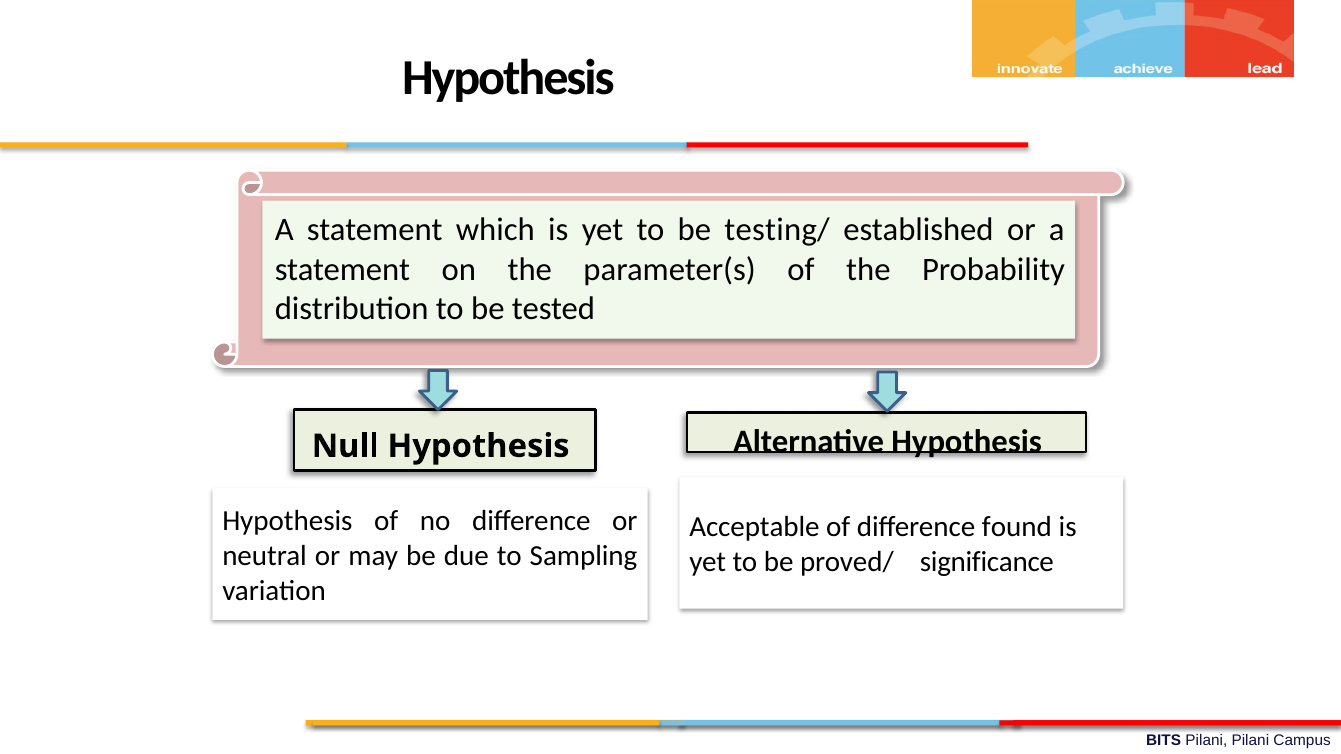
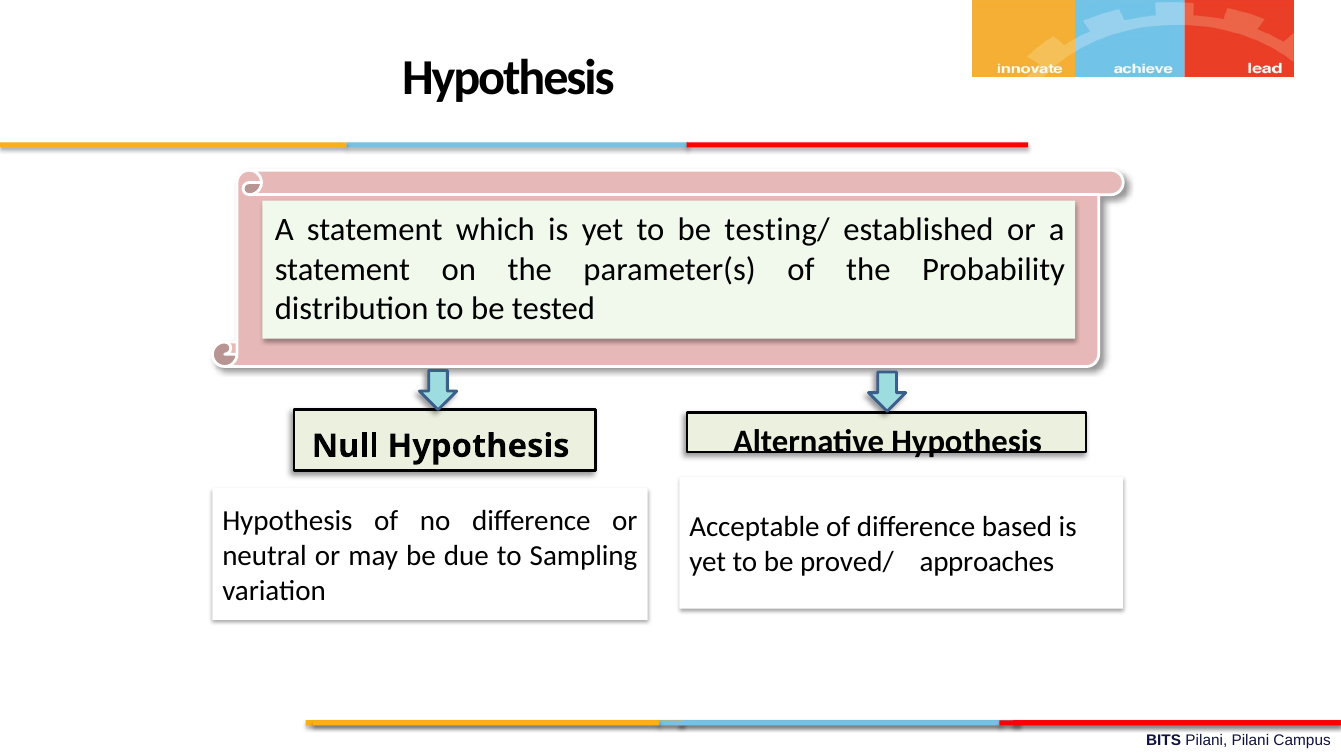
found: found -> based (1017, 527)
significance: significance -> approaches (987, 562)
